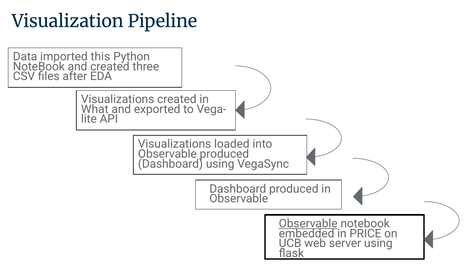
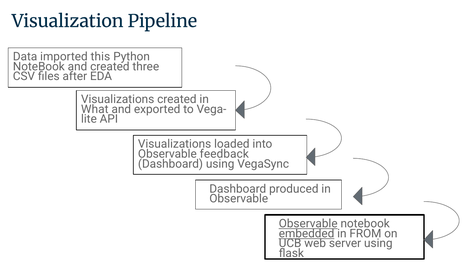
Observable produced: produced -> feedback (224, 154)
embedded underline: none -> present (307, 233)
PRICE: PRICE -> FROM (365, 233)
